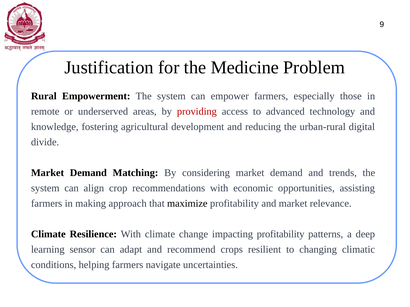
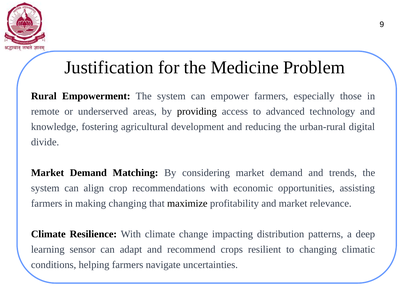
providing colour: red -> black (197, 112)
making approach: approach -> changing (128, 204)
impacting profitability: profitability -> distribution (281, 235)
